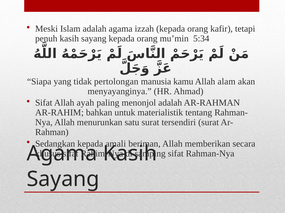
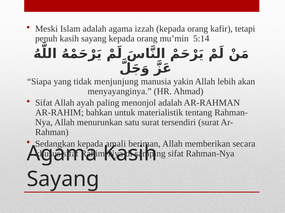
5:34: 5:34 -> 5:14 (201, 39)
pertolongan: pertolongan -> menjunjung (116, 82)
kamu: kamu -> yakin (183, 82)
alam: alam -> lebih (227, 82)
